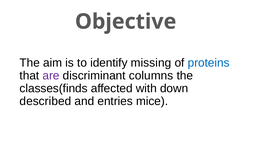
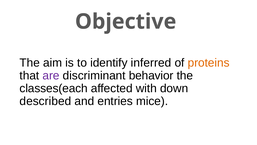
missing: missing -> inferred (151, 63)
proteins colour: blue -> orange (209, 63)
columns: columns -> behavior (151, 75)
classes(finds: classes(finds -> classes(each (54, 88)
